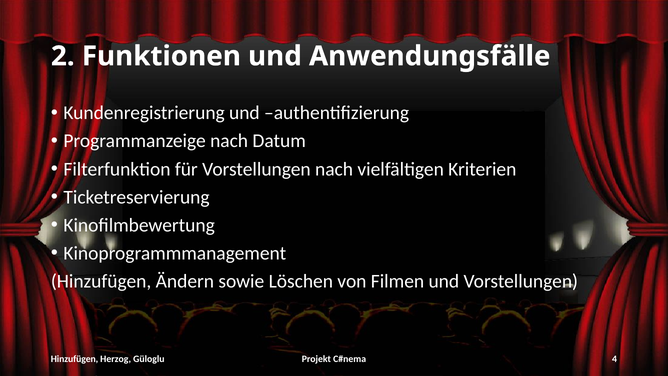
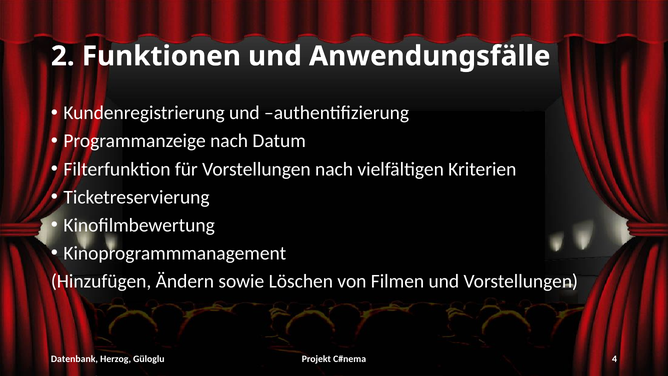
Hinzufügen: Hinzufügen -> Datenbank (74, 359)
